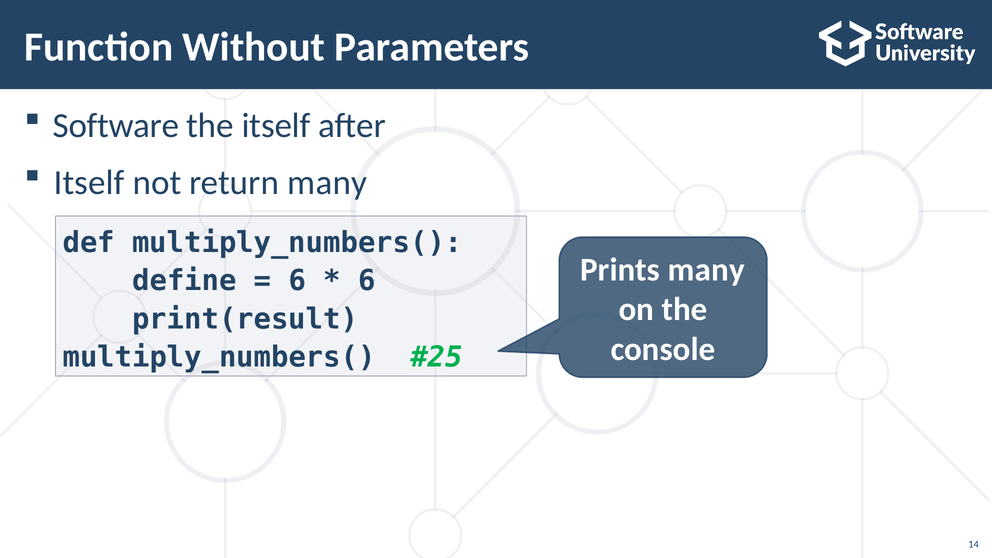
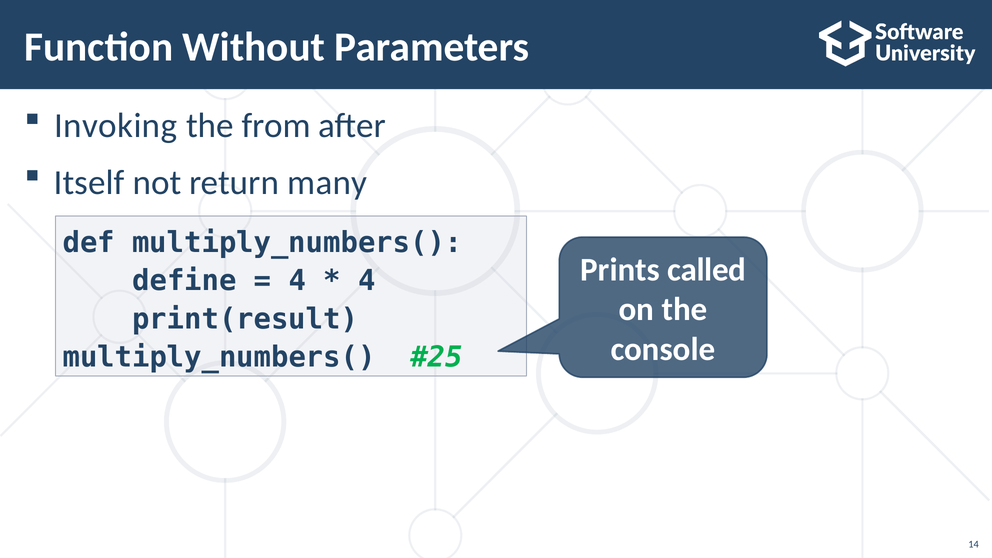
Software: Software -> Invoking (116, 126)
the itself: itself -> from (276, 126)
Prints many: many -> called (707, 270)
6: 6 -> 4 (297, 281)
6: 6 -> 4 (367, 281)
